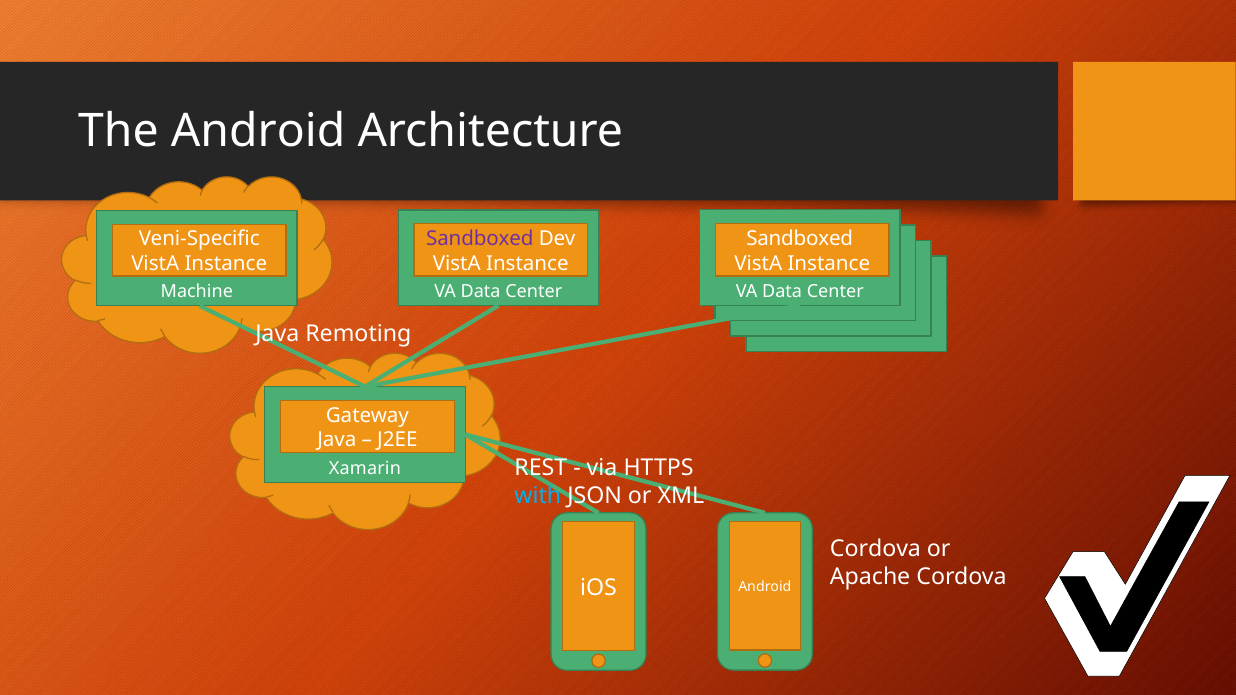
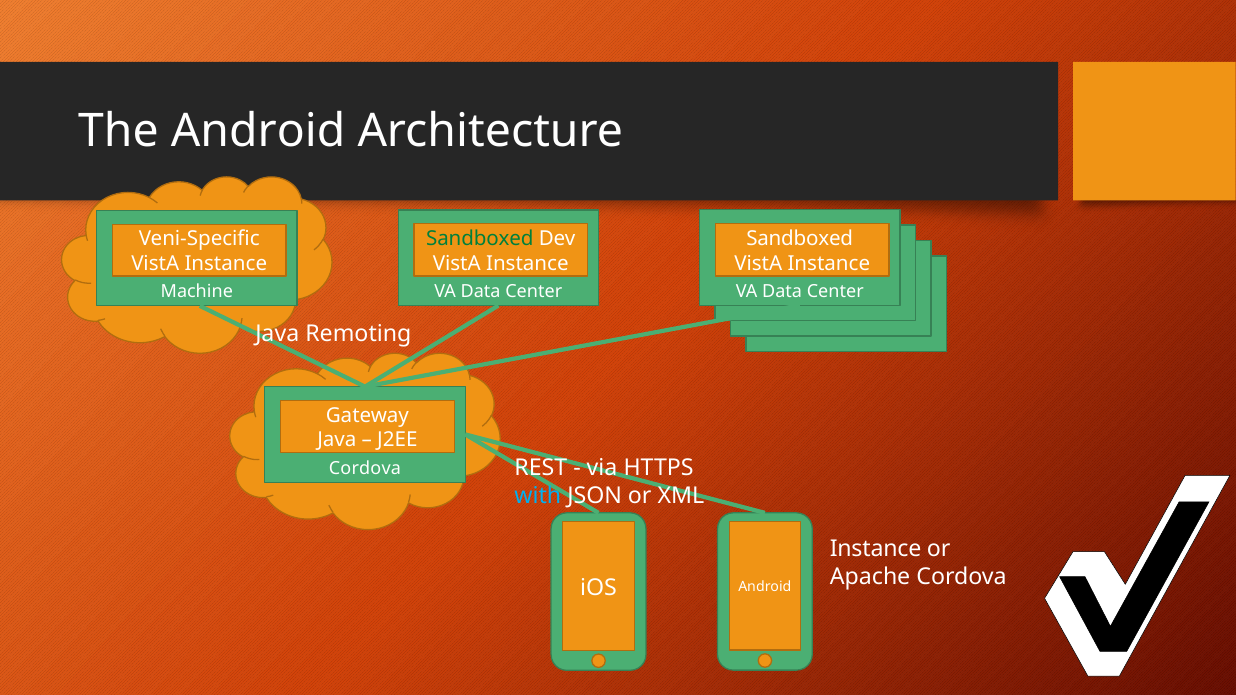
Sandboxed colour: purple -> green (480, 239)
Xamarin: Xamarin -> Cordova (365, 468)
Cordova: Cordova -> Instance (876, 549)
